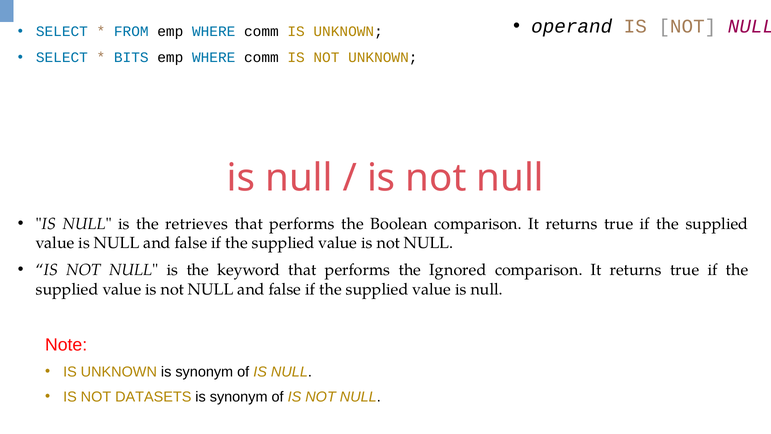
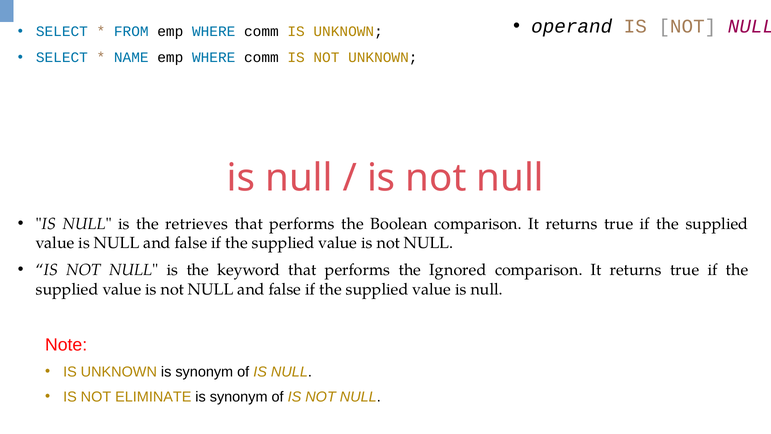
BITS: BITS -> NAME (131, 58)
DATASETS: DATASETS -> ELIMINATE (153, 397)
